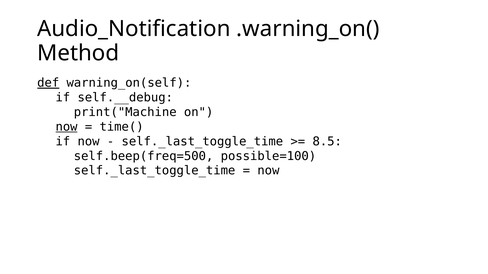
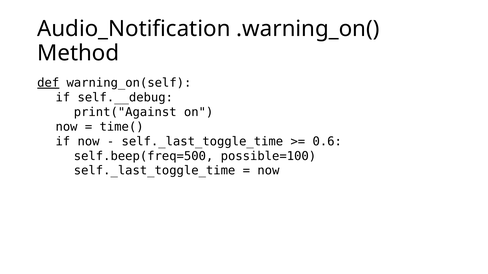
print("Machine: print("Machine -> print("Against (125, 112)
now underline: present -> none (67, 127)
8.5: 8.5 -> 0.6 (327, 142)
